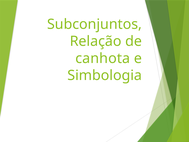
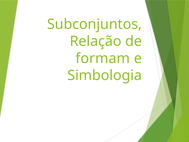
canhota: canhota -> formam (103, 58)
